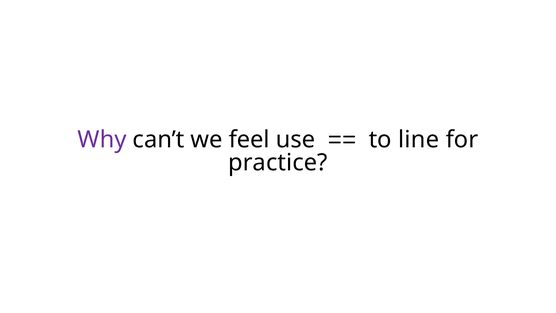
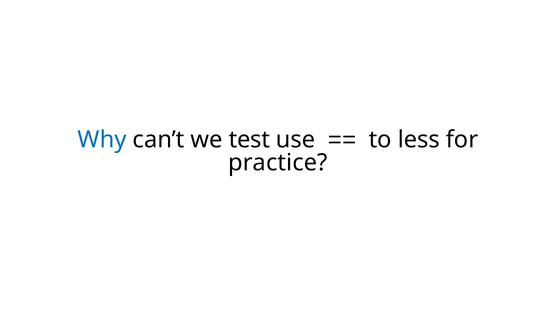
Why colour: purple -> blue (102, 140)
feel: feel -> test (249, 140)
line: line -> less (419, 140)
